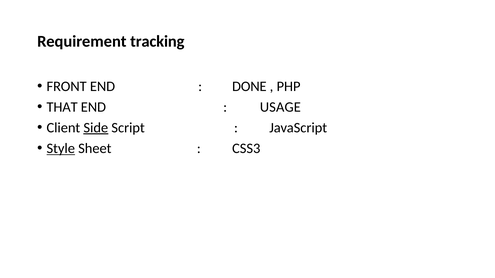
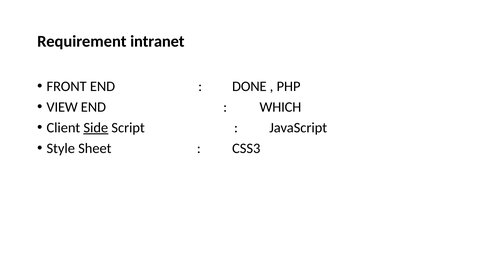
tracking: tracking -> intranet (157, 42)
THAT: THAT -> VIEW (62, 107)
USAGE: USAGE -> WHICH (280, 107)
Style underline: present -> none (61, 149)
